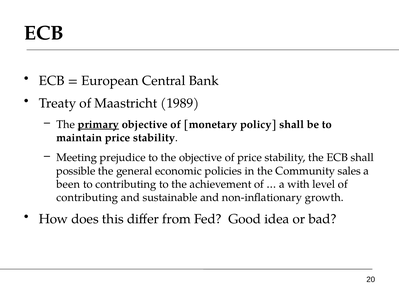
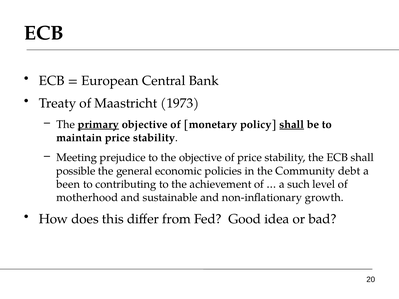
1989: 1989 -> 1973 (180, 103)
shall underline: none -> present (292, 124)
sales: sales -> debt (349, 171)
with: with -> such (299, 184)
contributing: contributing -> motherhood (87, 198)
